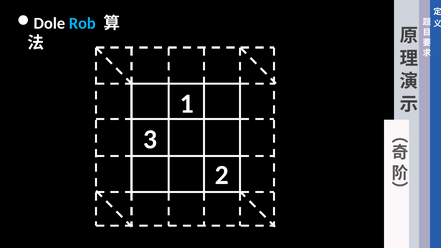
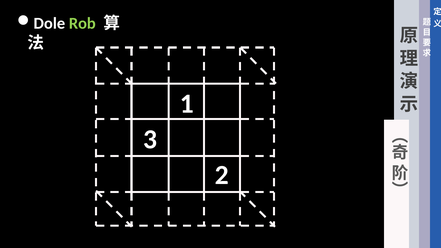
Rob colour: light blue -> light green (82, 23)
